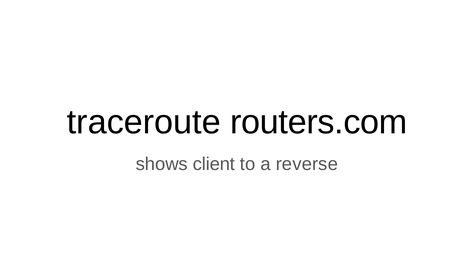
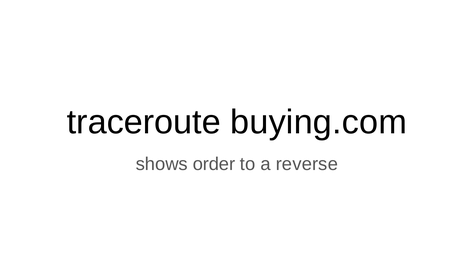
routers.com: routers.com -> buying.com (319, 122)
client: client -> order (214, 164)
